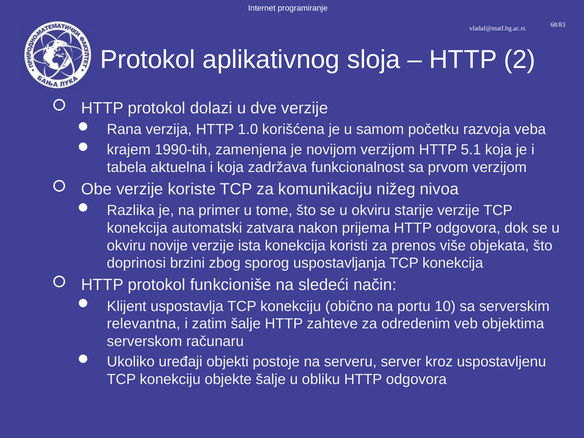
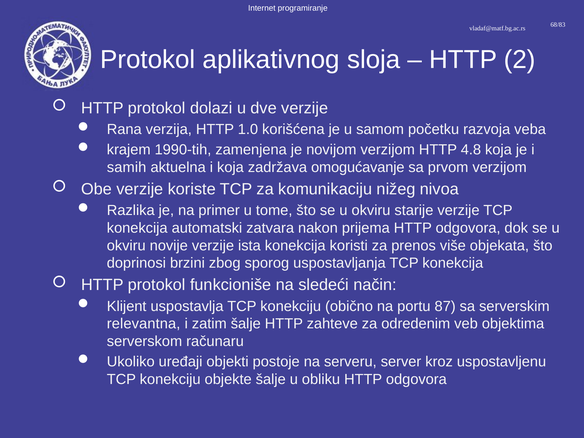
5.1: 5.1 -> 4.8 (471, 150)
tabela: tabela -> samih (127, 167)
funkcionalnost: funkcionalnost -> omogućavanje (358, 167)
10: 10 -> 87 (445, 306)
